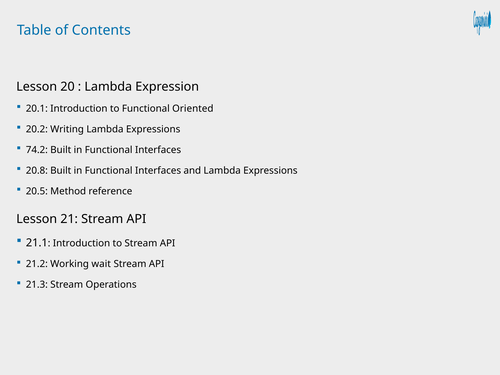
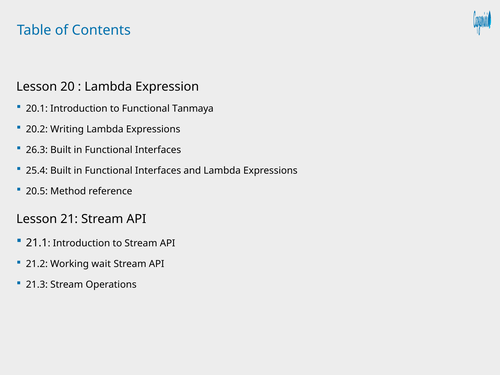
Oriented: Oriented -> Tanmaya (193, 109)
74.2: 74.2 -> 26.3 (37, 150)
20.8: 20.8 -> 25.4 (37, 171)
